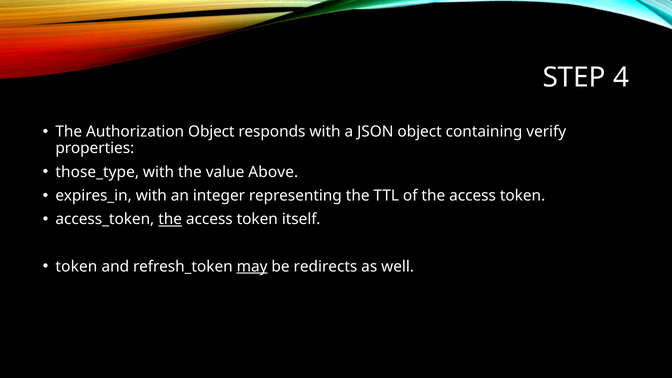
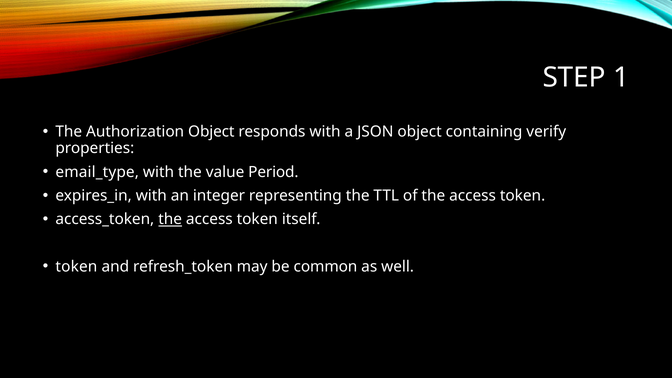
4: 4 -> 1 (621, 78)
those_type: those_type -> email_type (97, 172)
Above: Above -> Period (273, 172)
may underline: present -> none (252, 266)
redirects: redirects -> common (325, 266)
